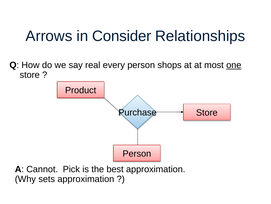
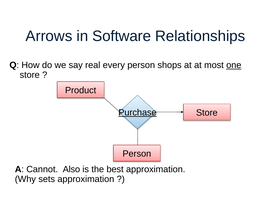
Consider: Consider -> Software (122, 36)
Purchase underline: none -> present (137, 112)
Pick: Pick -> Also (71, 169)
